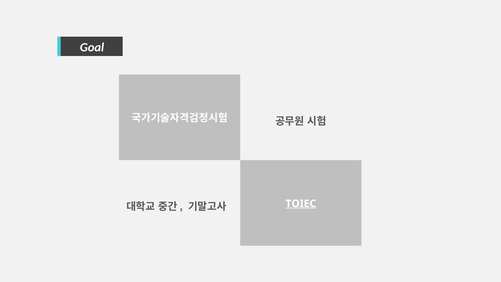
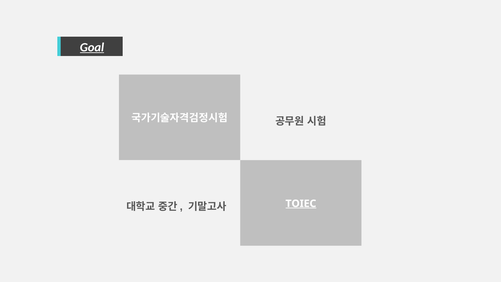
Goal underline: none -> present (92, 47)
